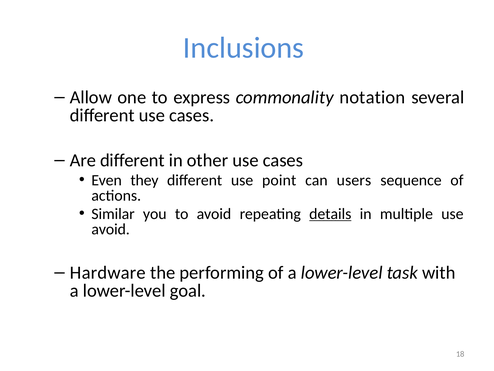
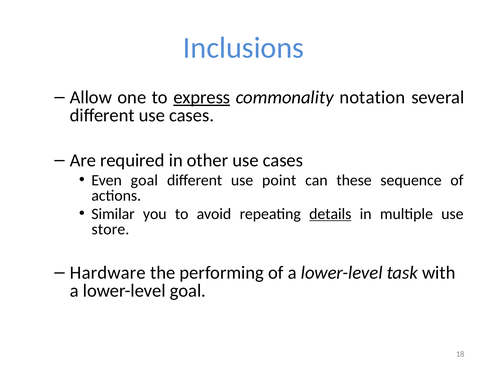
express underline: none -> present (202, 97)
Are different: different -> required (132, 160)
Even they: they -> goal (144, 180)
users: users -> these (354, 180)
avoid: avoid -> store (110, 229)
